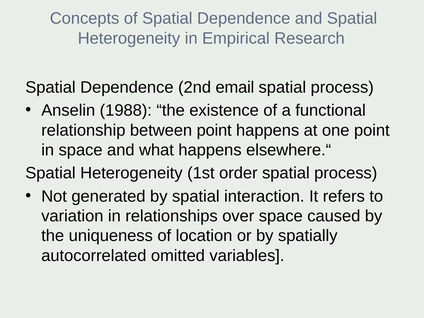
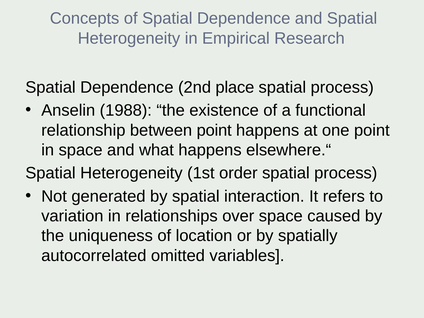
email: email -> place (235, 87)
